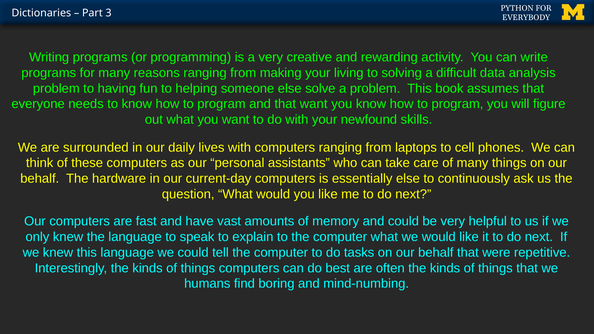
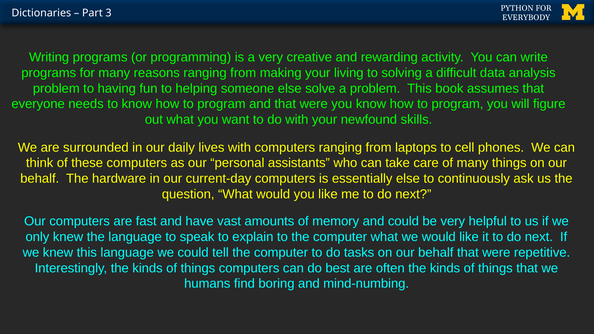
and that want: want -> were (314, 104)
